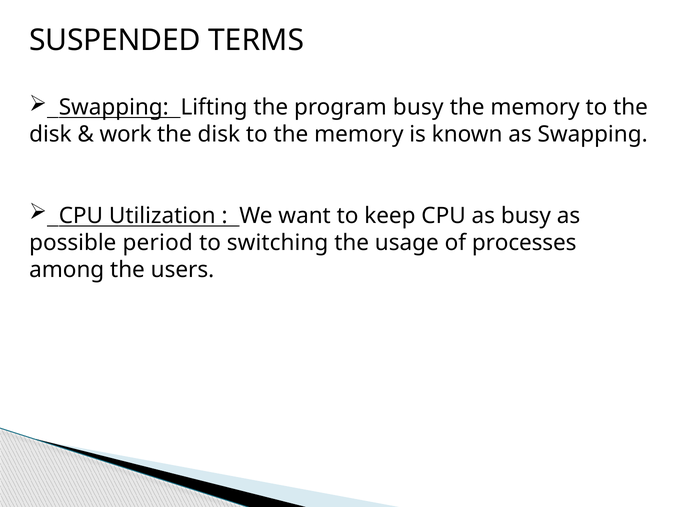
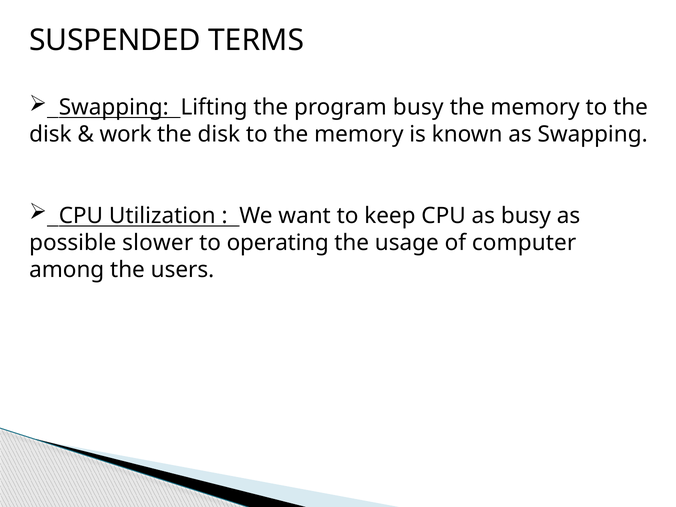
period: period -> slower (158, 243)
switching: switching -> operating (278, 243)
processes: processes -> computer (524, 243)
